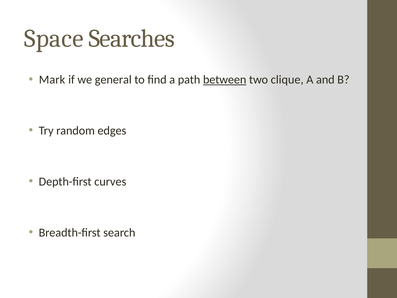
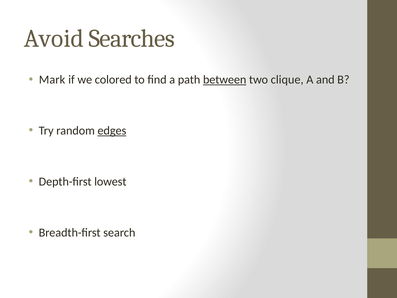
Space: Space -> Avoid (54, 39)
general: general -> colored (113, 80)
edges underline: none -> present (112, 131)
curves: curves -> lowest (110, 181)
